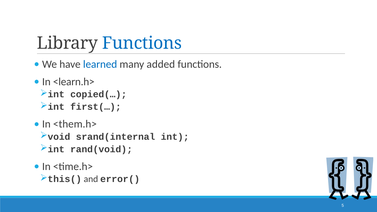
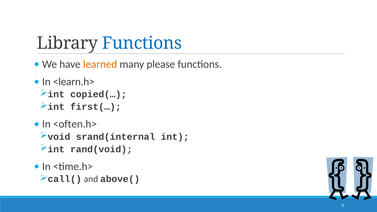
learned colour: blue -> orange (100, 64)
added: added -> please (161, 64)
<them.h>: <them.h> -> <often.h> (75, 124)
this(: this( -> call( (65, 179)
error(: error( -> above( (120, 179)
